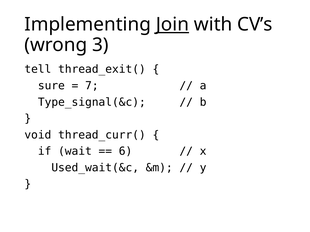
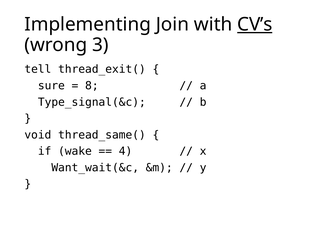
Join underline: present -> none (172, 24)
CV’s underline: none -> present (255, 24)
7: 7 -> 8 (92, 86)
thread_curr(: thread_curr( -> thread_same( (102, 135)
wait: wait -> wake (75, 152)
6: 6 -> 4 (126, 152)
Used_wait(&c: Used_wait(&c -> Want_wait(&c (95, 168)
